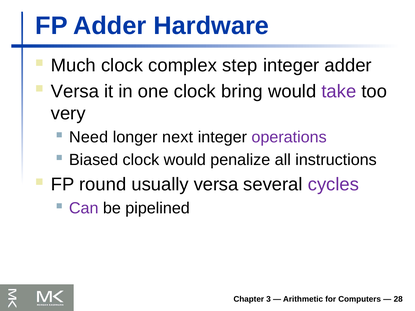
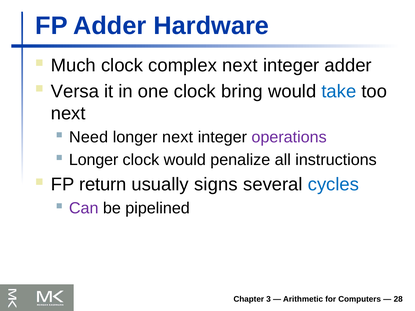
complex step: step -> next (240, 66)
take colour: purple -> blue (339, 91)
very: very -> next (68, 113)
Biased: Biased -> Longer (94, 160)
round: round -> return (103, 185)
usually versa: versa -> signs (216, 185)
cycles colour: purple -> blue (333, 185)
